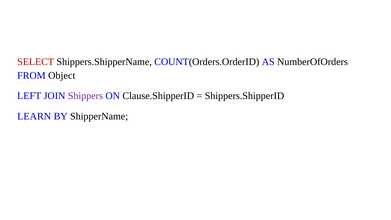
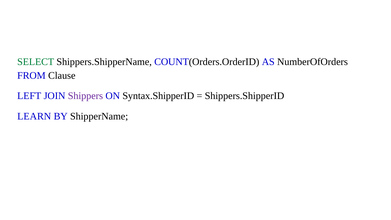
SELECT colour: red -> green (36, 62)
Object: Object -> Clause (62, 76)
Clause.ShipperID: Clause.ShipperID -> Syntax.ShipperID (158, 96)
